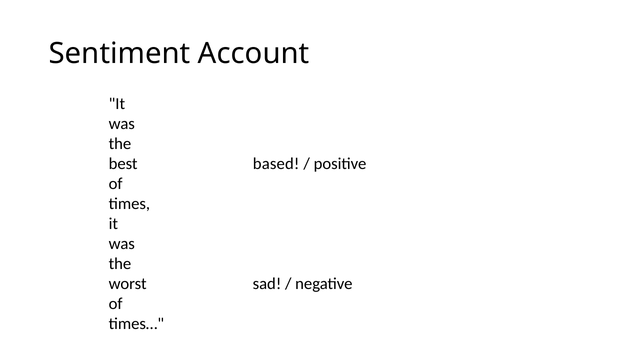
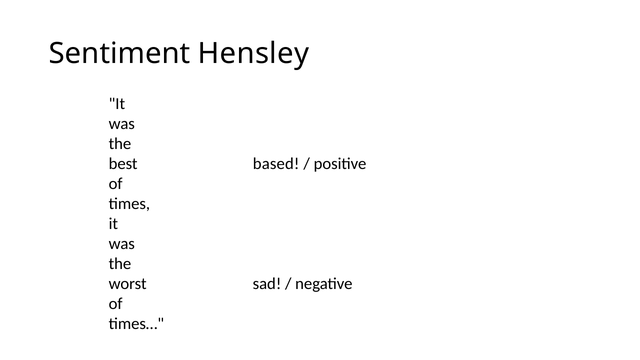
Account: Account -> Hensley (254, 54)
